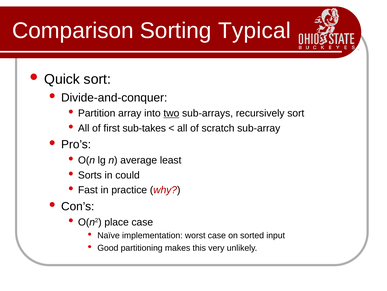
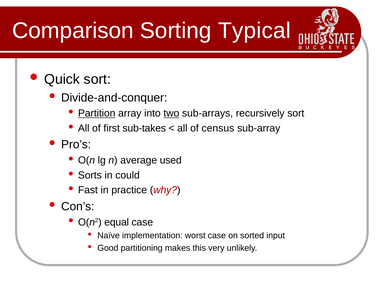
Partition underline: none -> present (97, 113)
scratch: scratch -> census (218, 128)
least: least -> used (171, 160)
place: place -> equal (117, 222)
